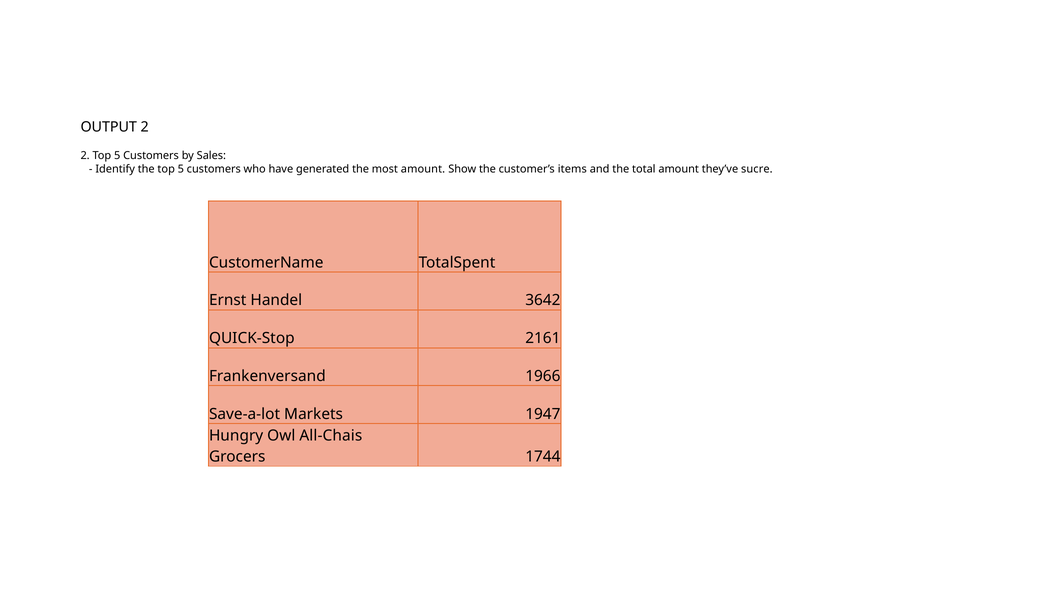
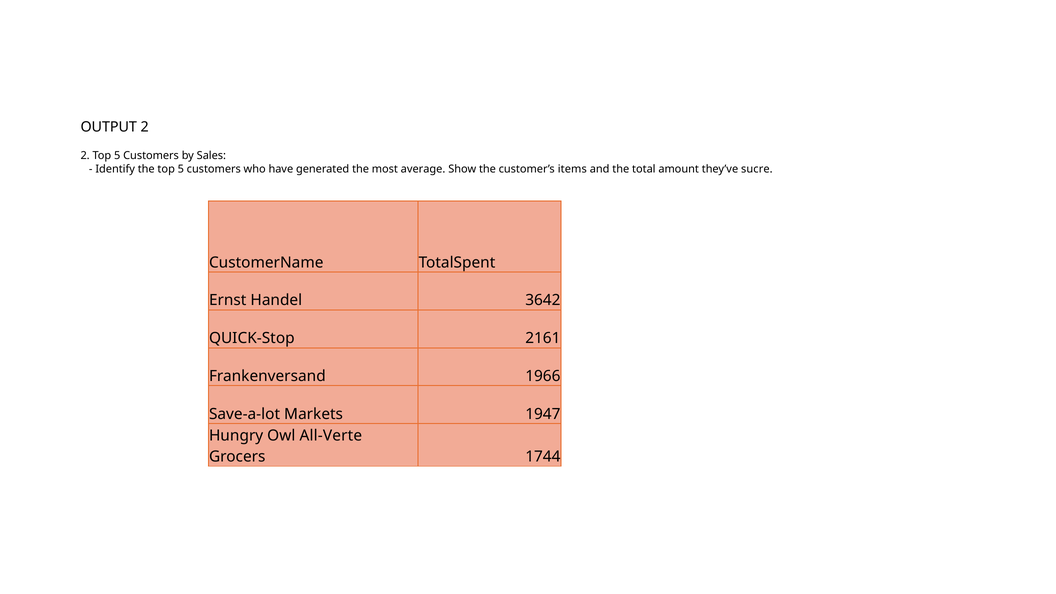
most amount: amount -> average (423, 169)
All-Chais: All-Chais -> All-Verte (331, 436)
